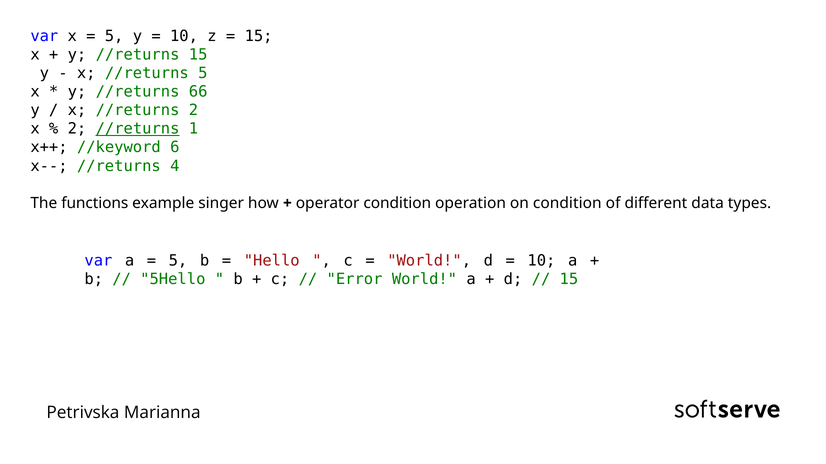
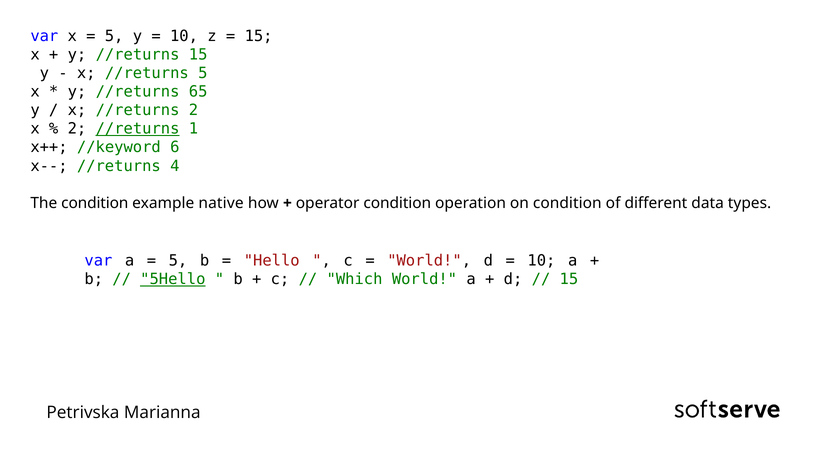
66: 66 -> 65 (198, 92)
The functions: functions -> condition (95, 203)
singer: singer -> native (221, 203)
5Hello underline: none -> present (173, 280)
Error: Error -> Which (355, 280)
